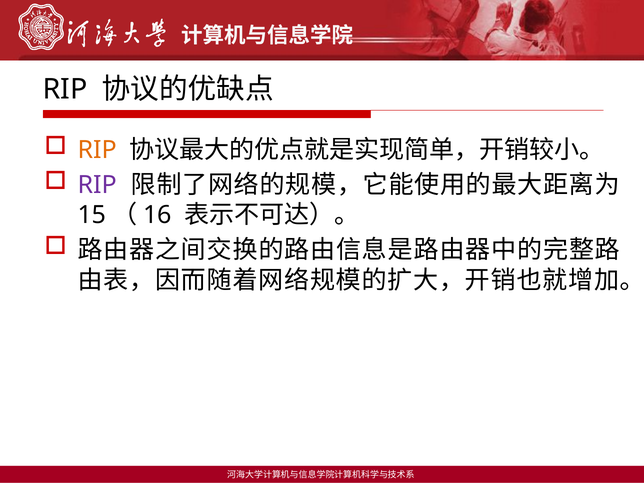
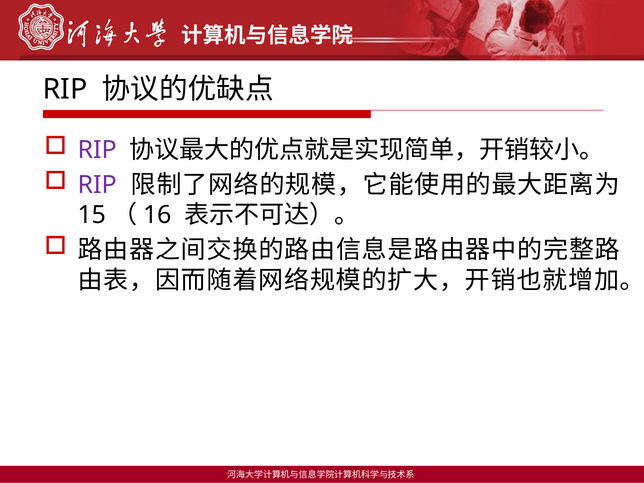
RIP colour: orange -> purple (97, 150)
